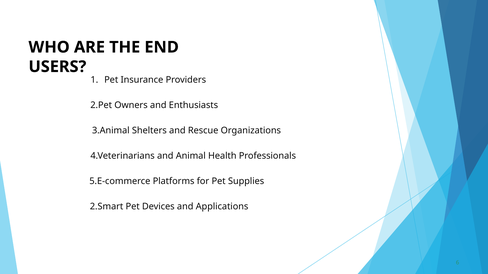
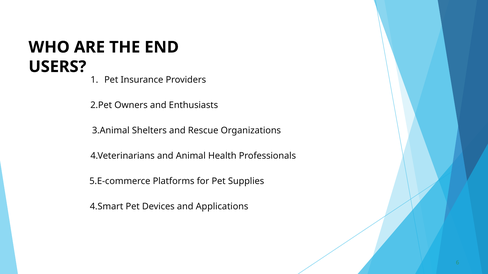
2.Smart: 2.Smart -> 4.Smart (107, 207)
